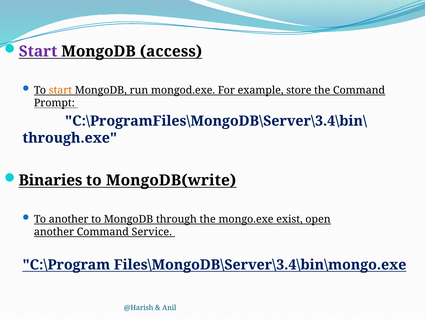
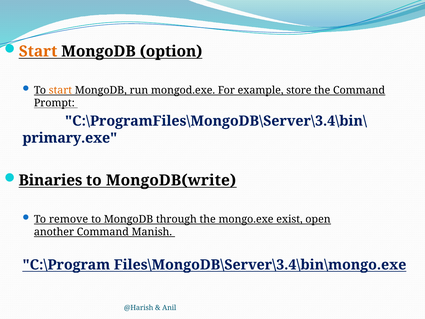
Start colour: purple -> orange (38, 51)
access: access -> option (171, 51)
through.exe: through.exe -> primary.exe (70, 138)
To another: another -> remove (69, 219)
Service: Service -> Manish (152, 232)
